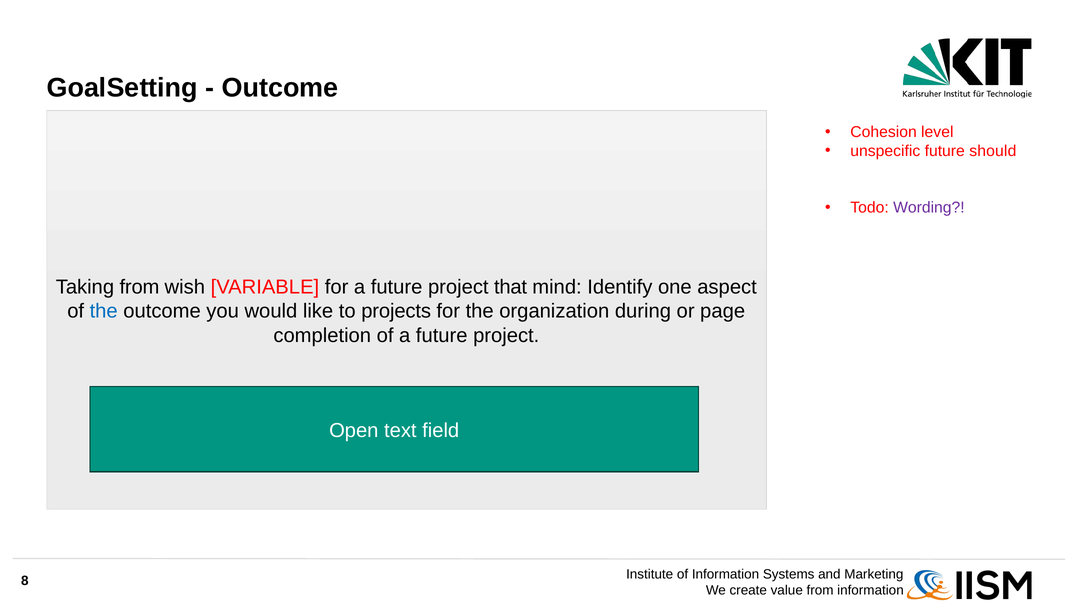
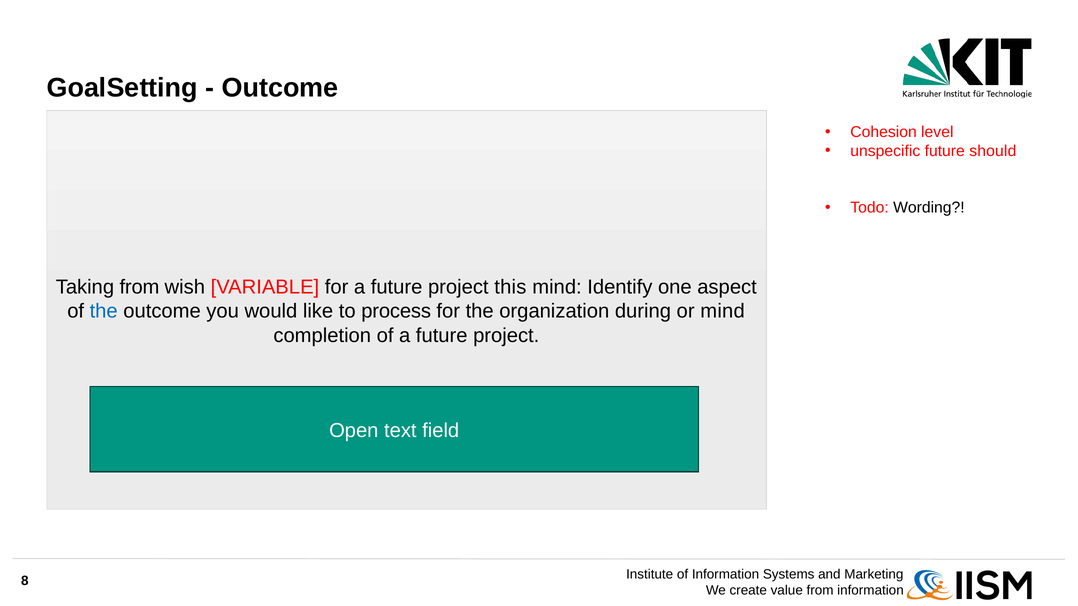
Wording colour: purple -> black (929, 208)
that: that -> this (510, 287)
projects: projects -> process (396, 311)
or page: page -> mind (723, 311)
